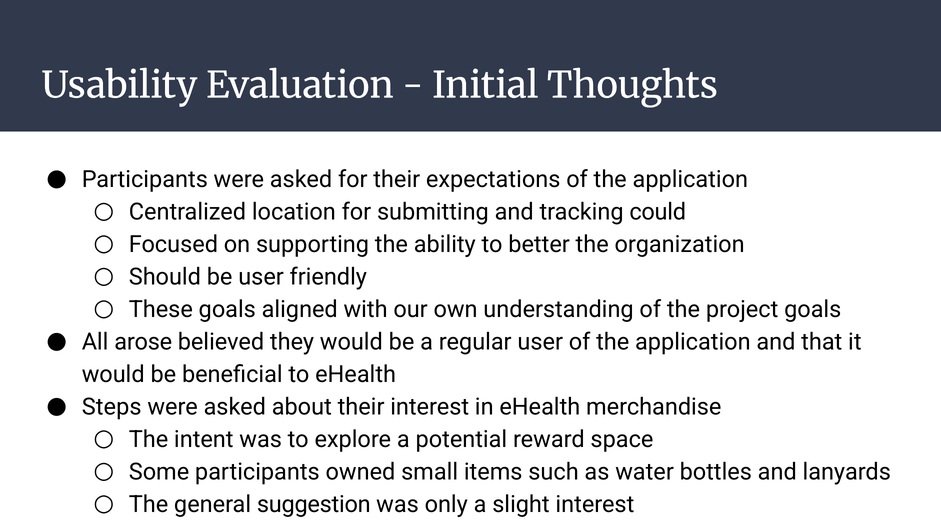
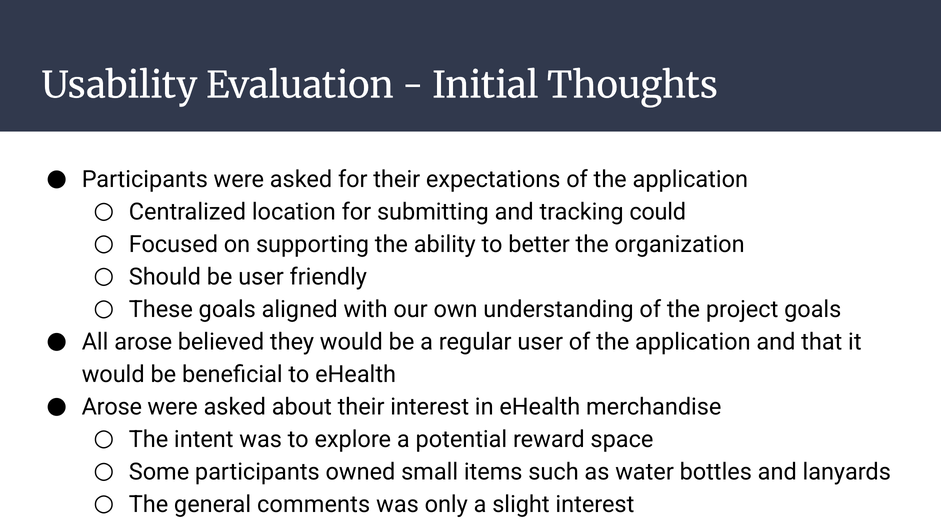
Steps: Steps -> Arose (112, 407)
suggestion: suggestion -> comments (314, 504)
